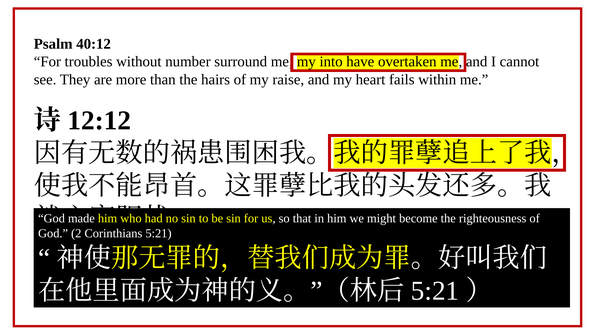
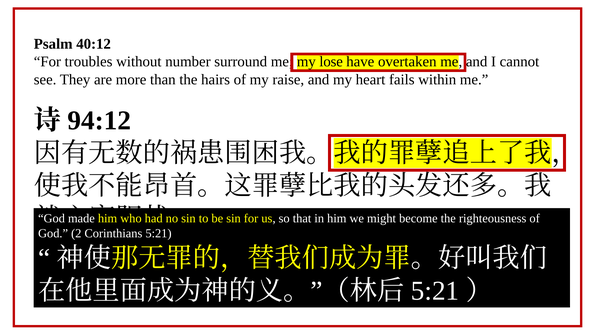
into: into -> lose (331, 62)
12:12: 12:12 -> 94:12 (99, 121)
